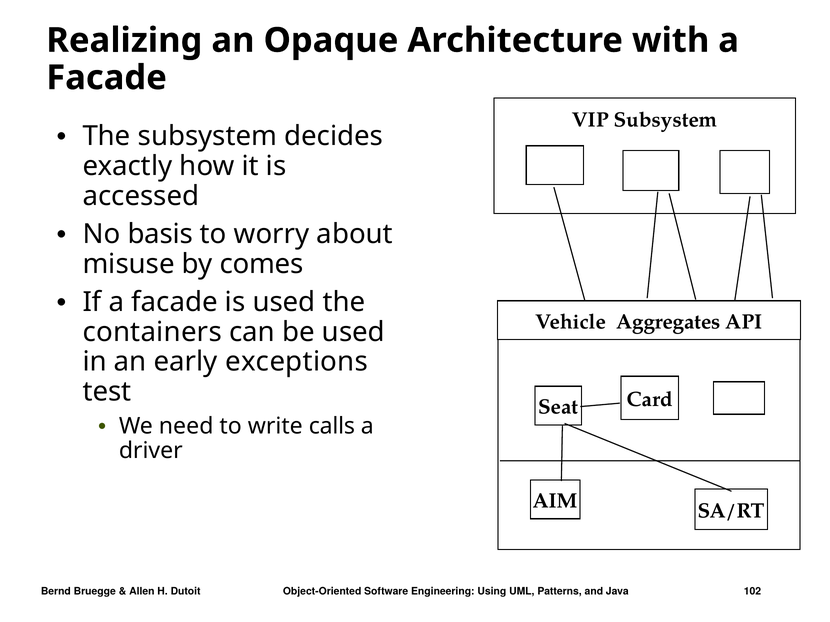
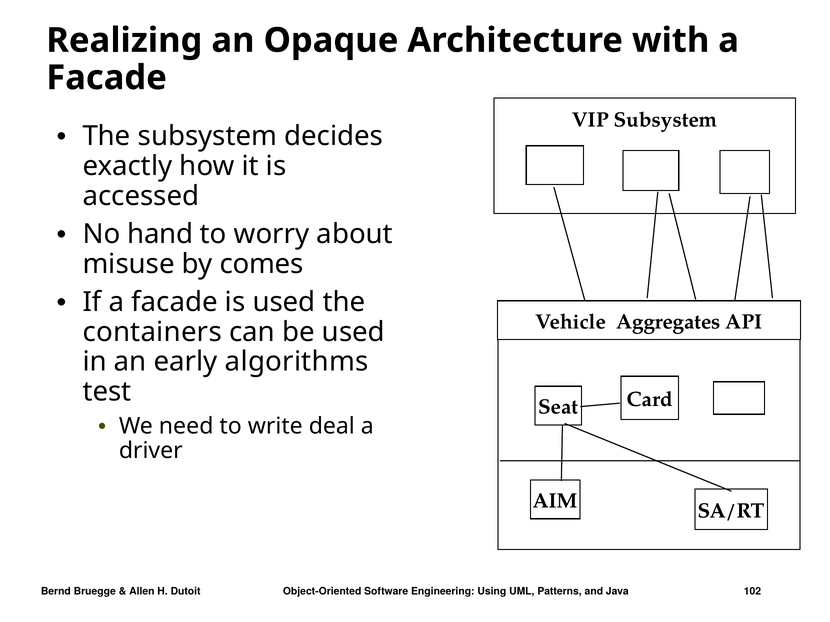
basis: basis -> hand (160, 234)
exceptions: exceptions -> algorithms (297, 362)
calls: calls -> deal (332, 426)
